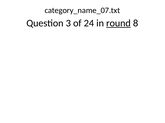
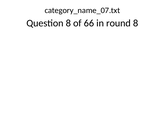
Question 3: 3 -> 8 (68, 23)
24: 24 -> 66 (89, 23)
round underline: present -> none (119, 23)
